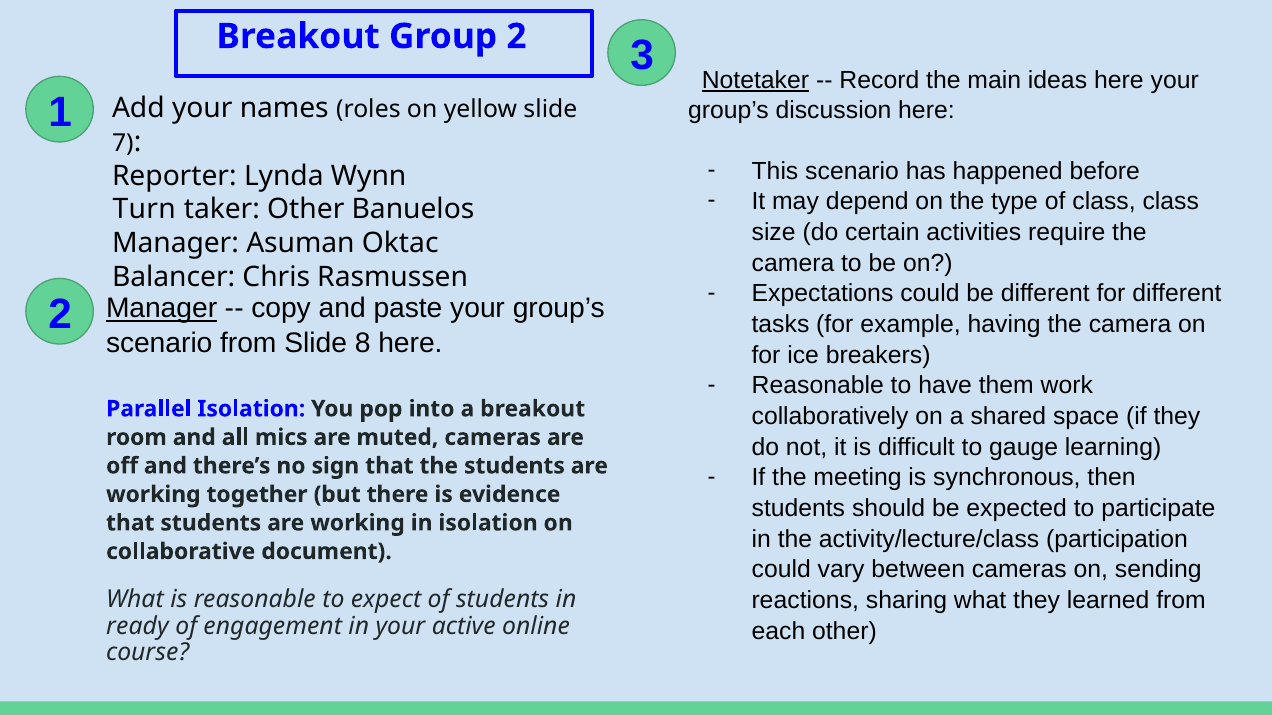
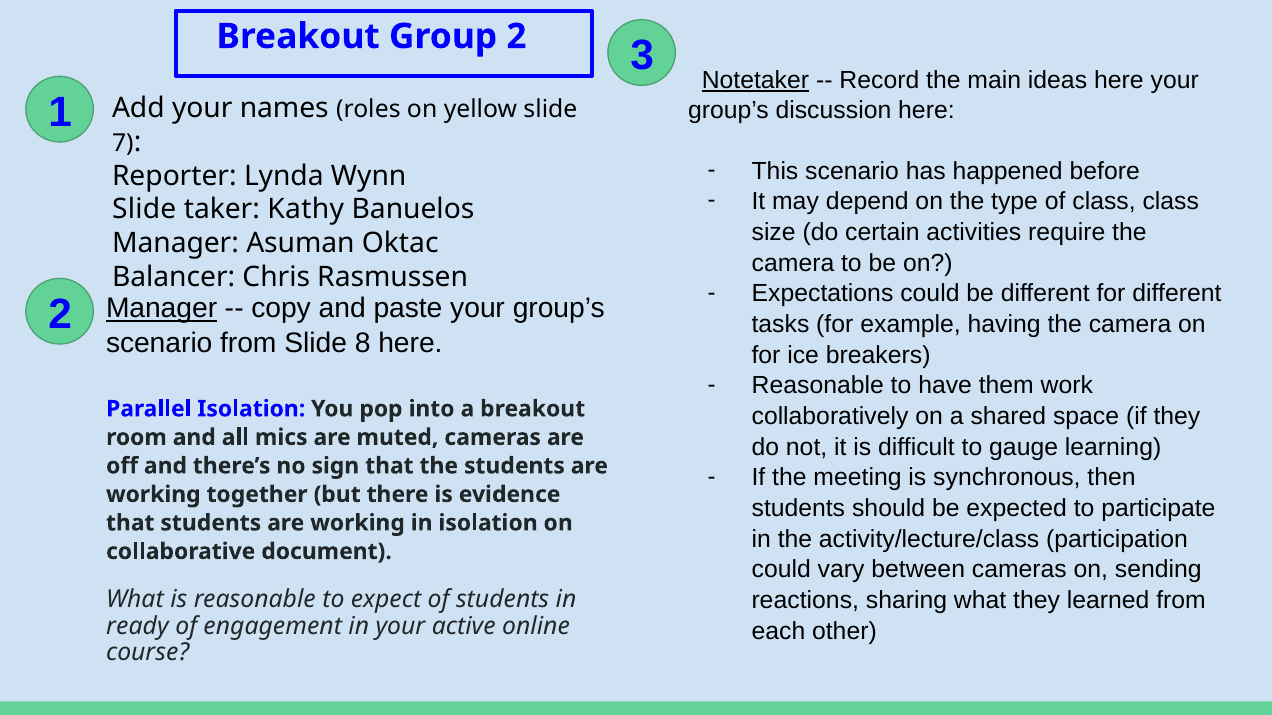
Turn: Turn -> Slide (144, 210)
taker Other: Other -> Kathy (306, 210)
